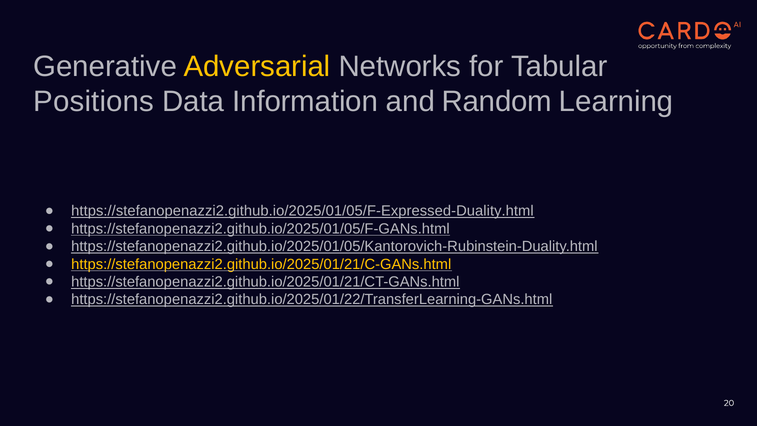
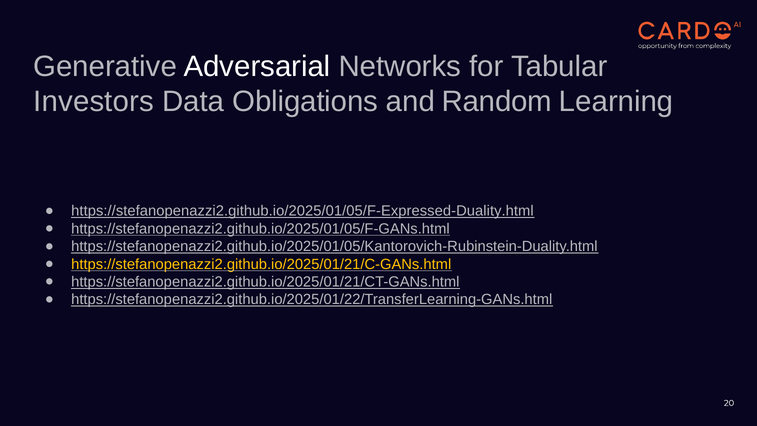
Adversarial colour: yellow -> white (257, 66)
Positions: Positions -> Investors (94, 102)
Information: Information -> Obligations (305, 102)
